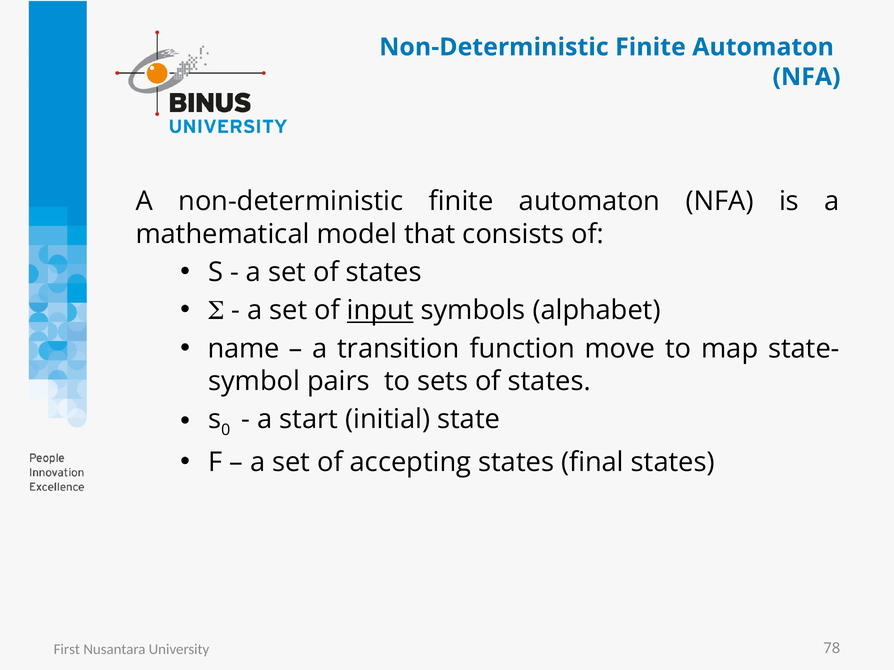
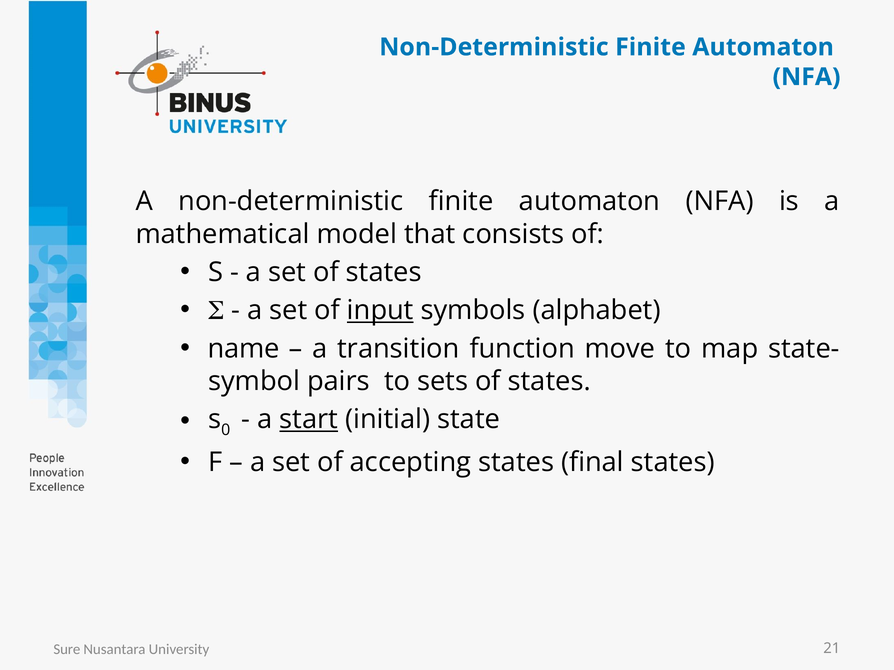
start underline: none -> present (309, 420)
First: First -> Sure (67, 650)
78: 78 -> 21 (832, 649)
